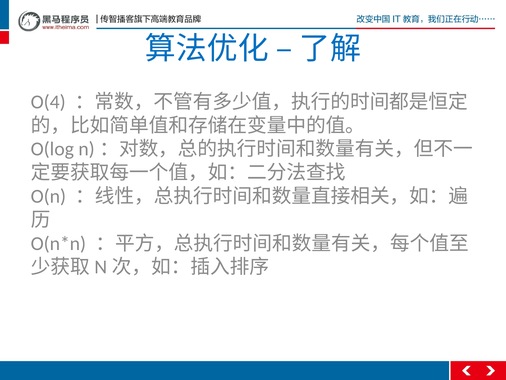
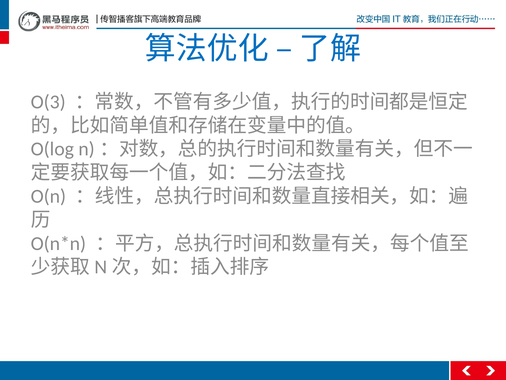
O(4: O(4 -> O(3 (48, 102)
